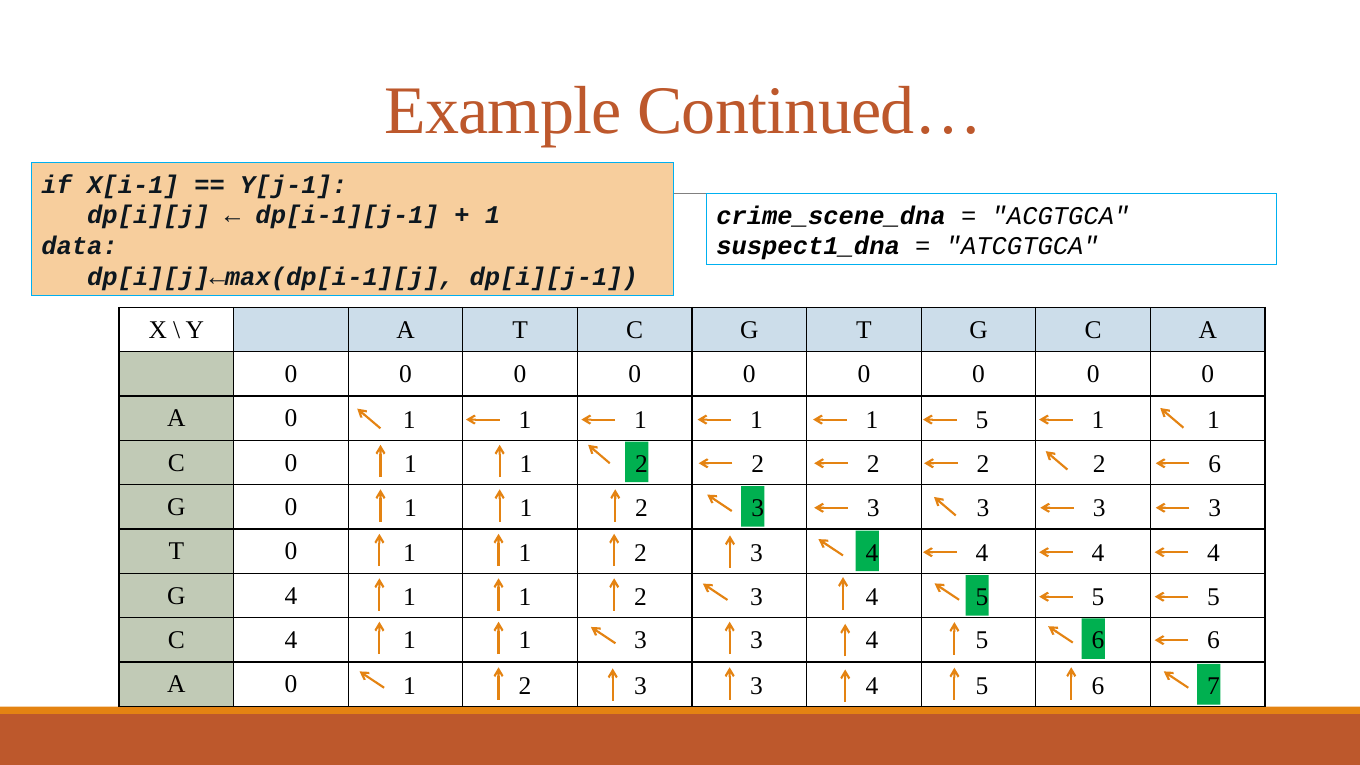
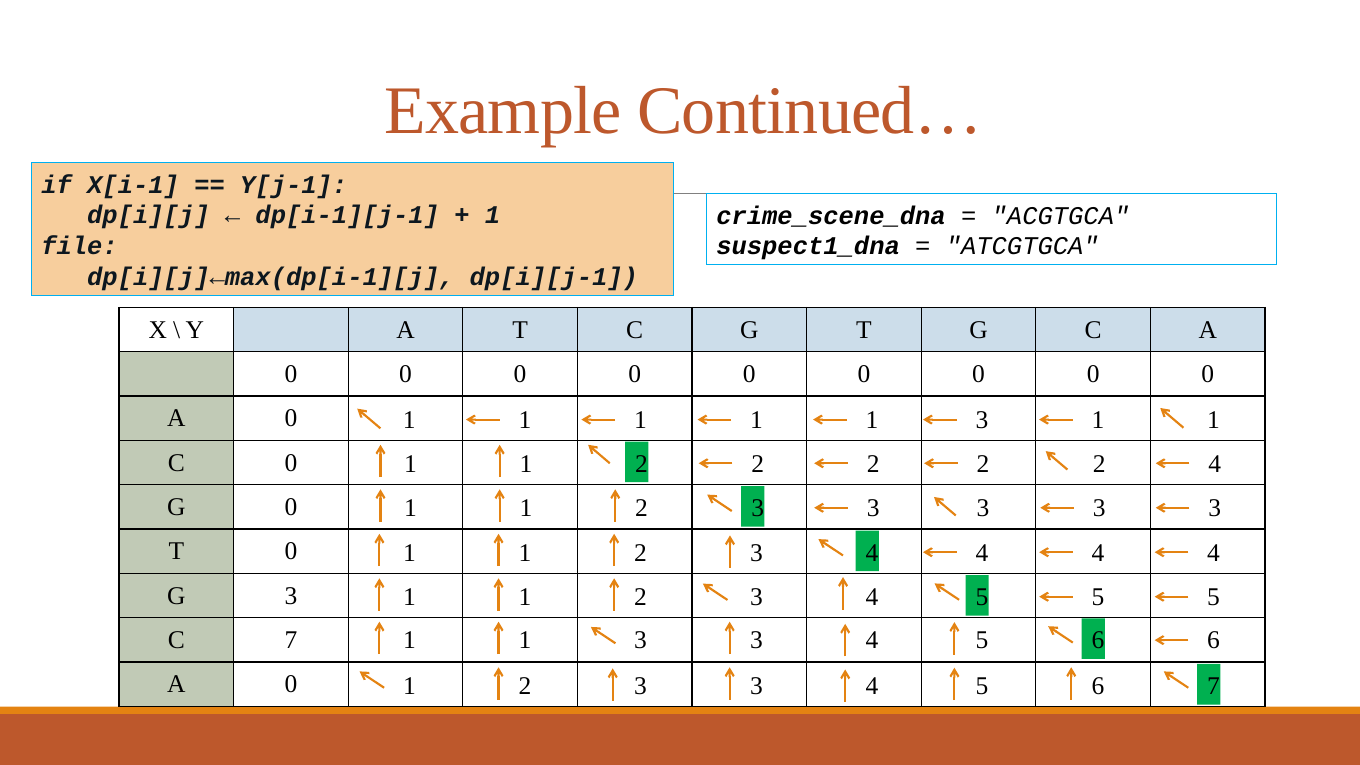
data: data -> file (80, 246)
1 1 1 5: 5 -> 3 (982, 420)
2 6: 6 -> 4 (1215, 464)
G 4: 4 -> 3 (291, 596)
C 4: 4 -> 7 (291, 640)
